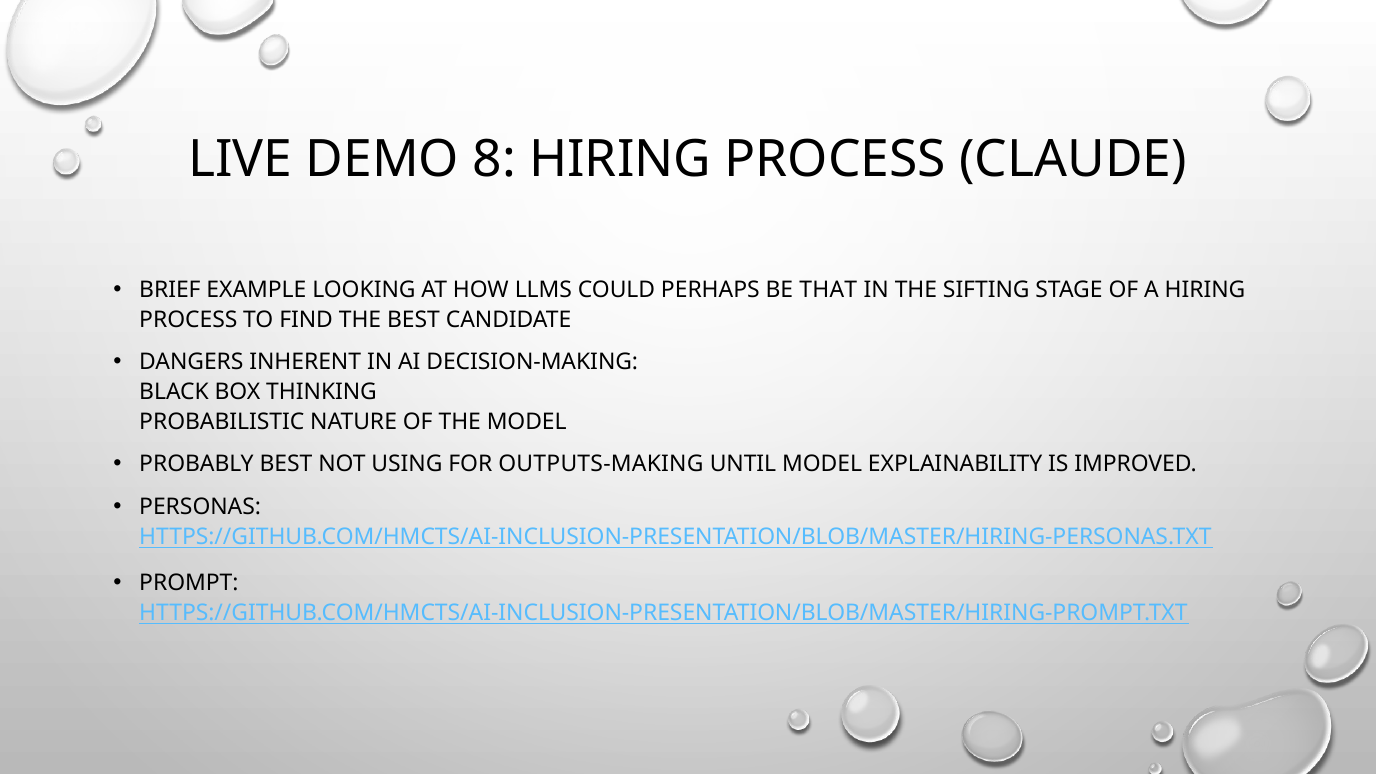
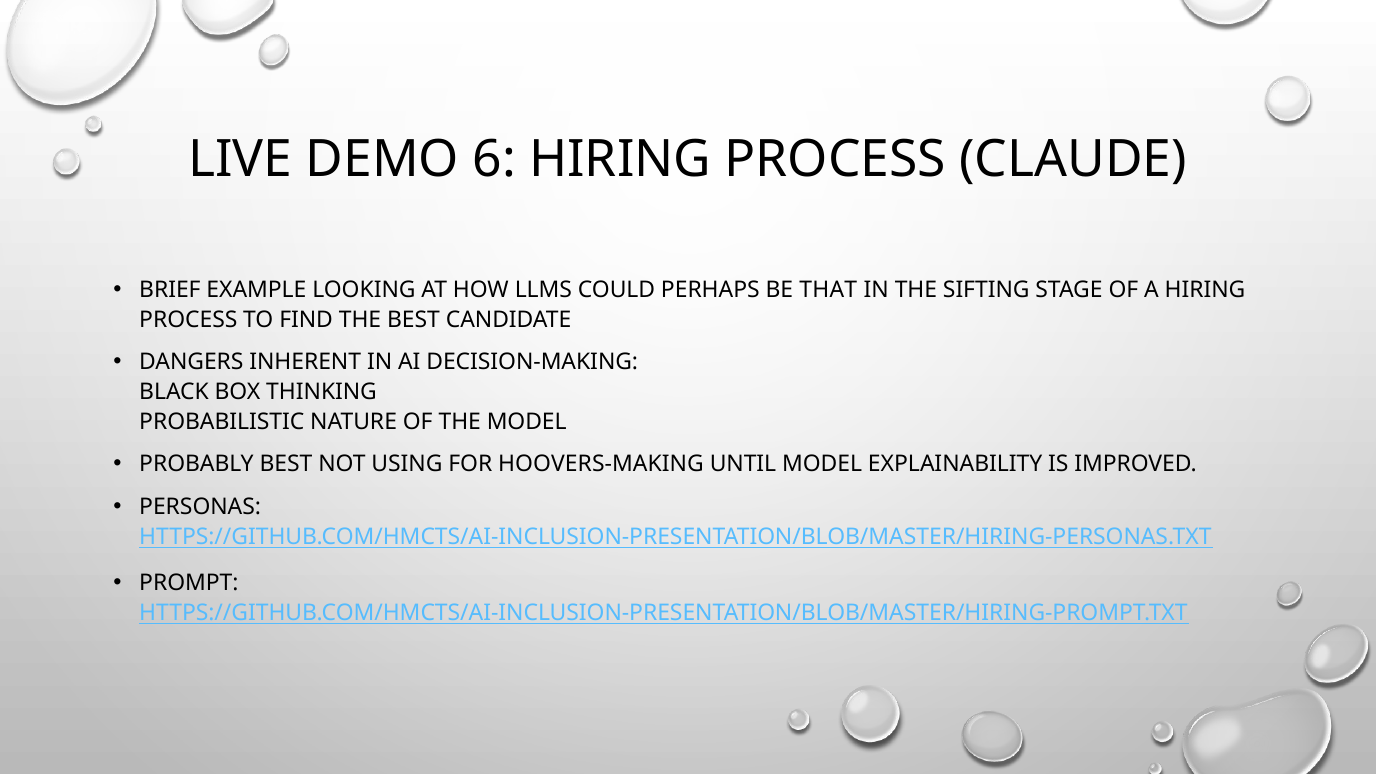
8: 8 -> 6 (494, 160)
OUTPUTS-MAKING: OUTPUTS-MAKING -> HOOVERS-MAKING (601, 464)
